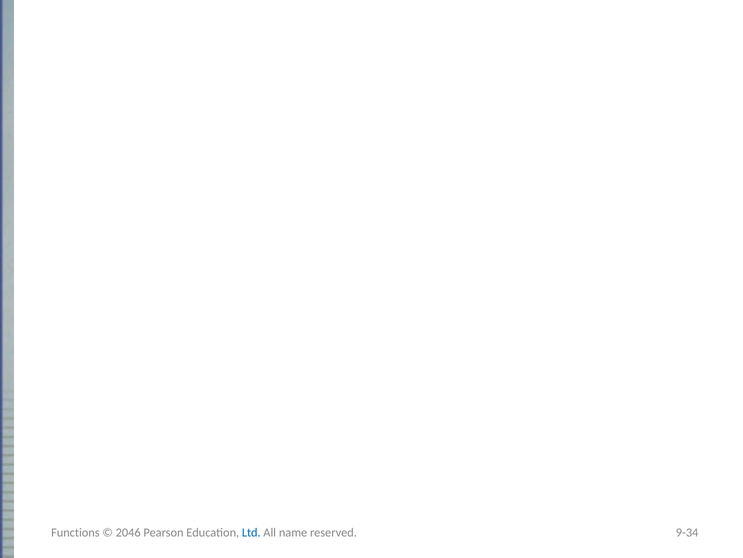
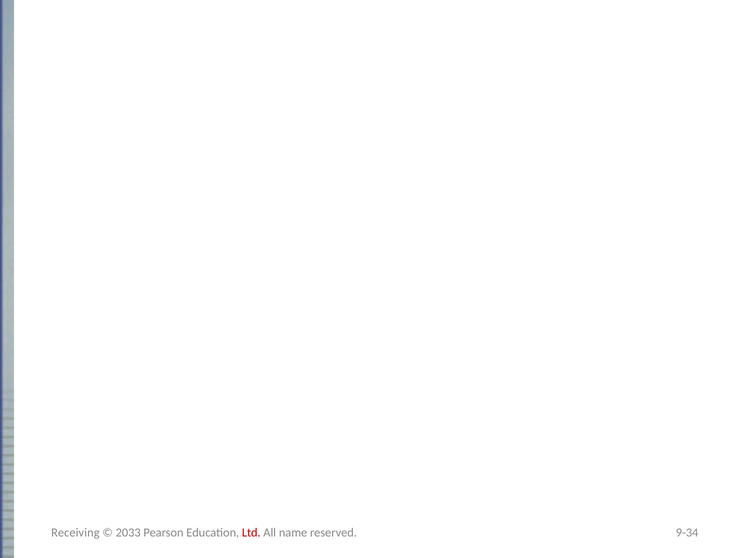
Functions: Functions -> Receiving (75, 532)
2046: 2046 -> 2033 (128, 532)
Ltd colour: blue -> red (251, 532)
